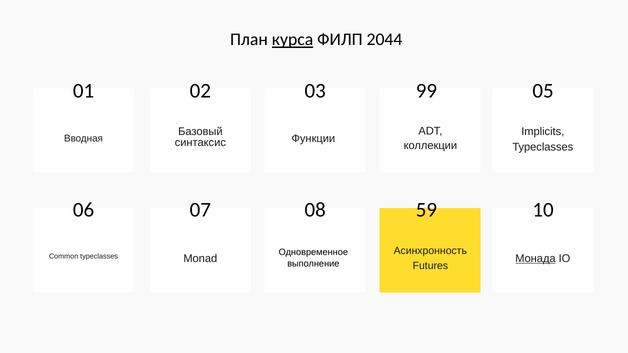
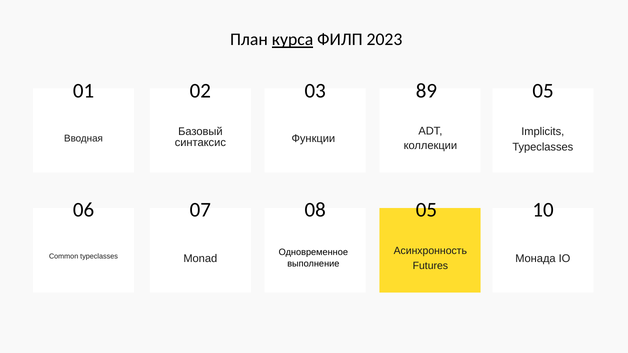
2044: 2044 -> 2023 (384, 40)
99: 99 -> 89 (426, 91)
08 59: 59 -> 05 (426, 210)
Монада underline: present -> none (535, 259)
